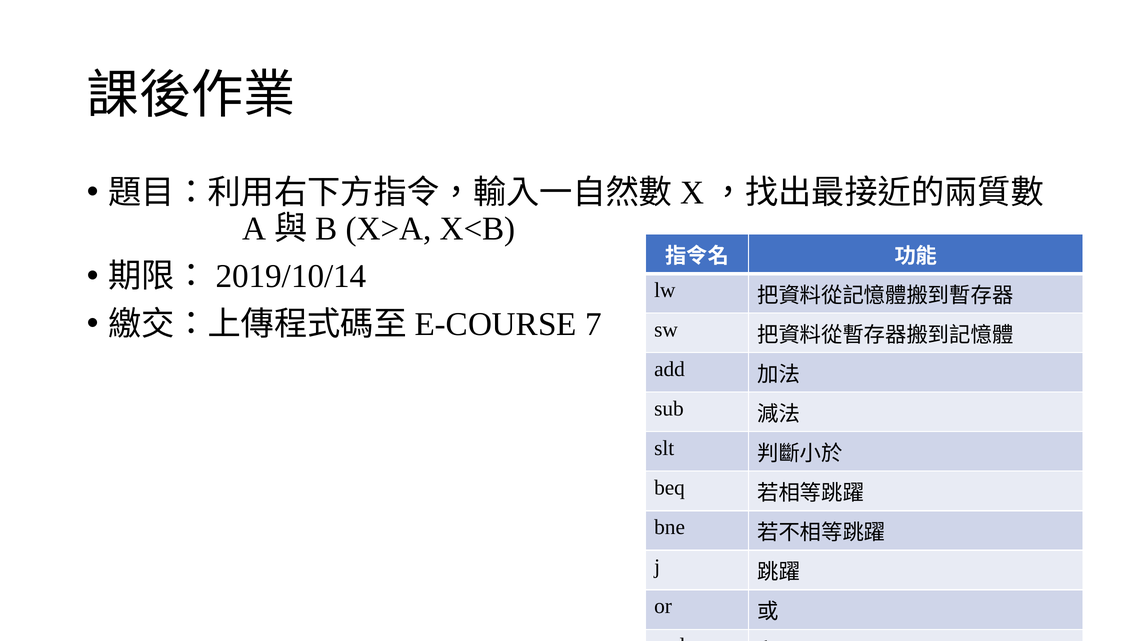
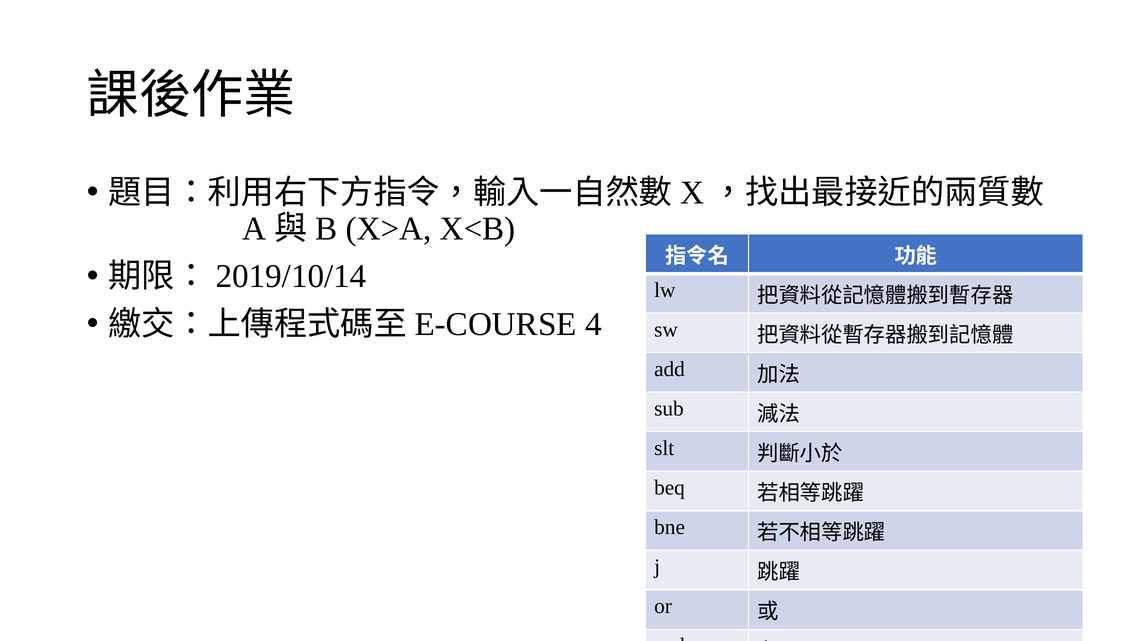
7: 7 -> 4 (593, 324)
